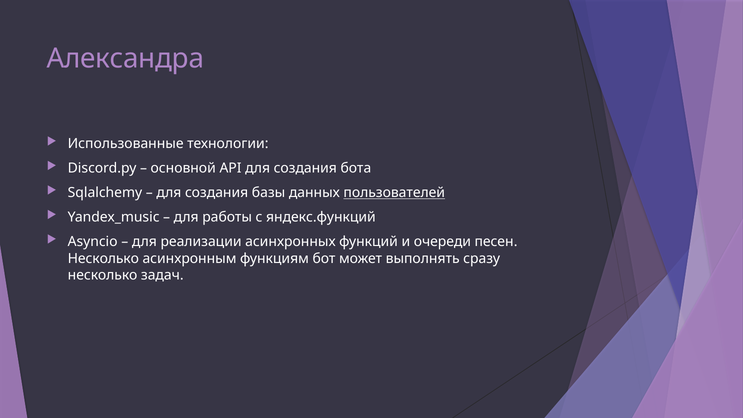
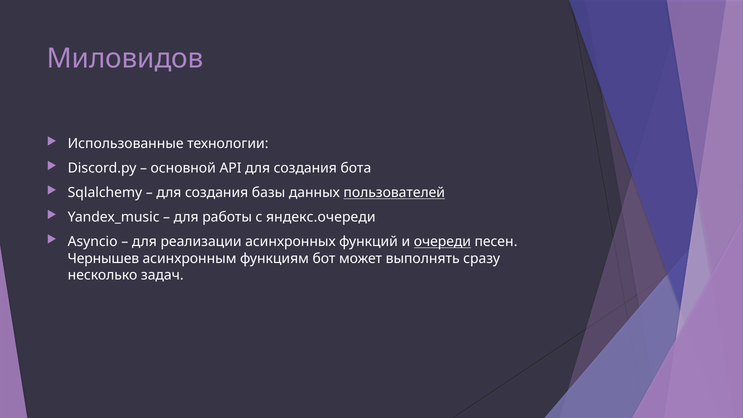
Александра: Александра -> Миловидов (125, 59)
яндекс.функций: яндекс.функций -> яндекс.очереди (321, 217)
очереди underline: none -> present (442, 242)
Несколько: Несколько -> Чернышев (103, 258)
